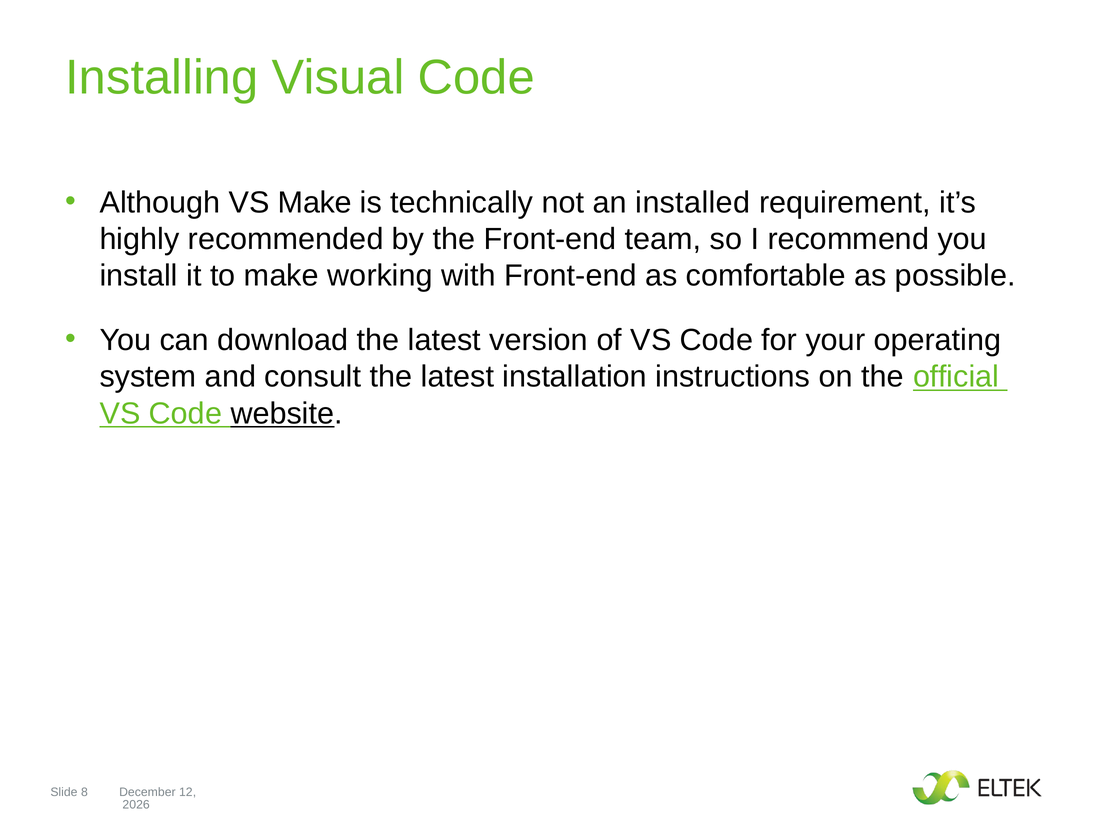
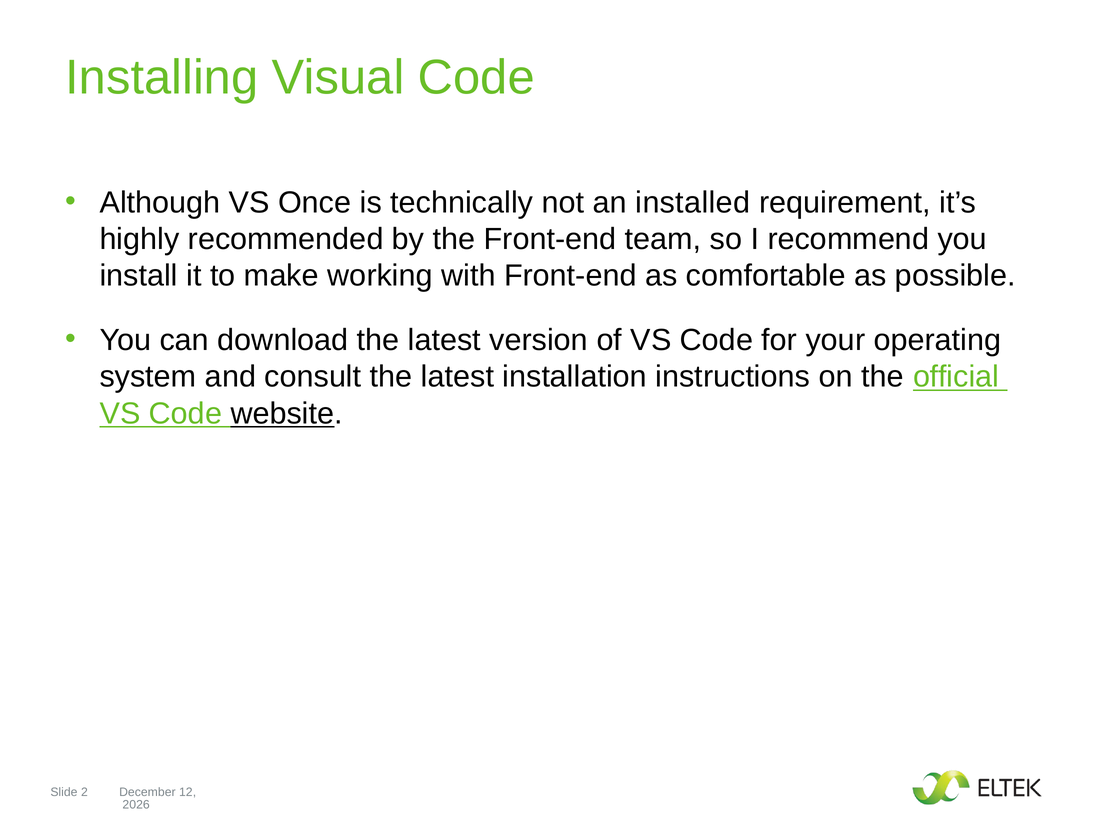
VS Make: Make -> Once (315, 203)
8: 8 -> 2 (84, 792)
